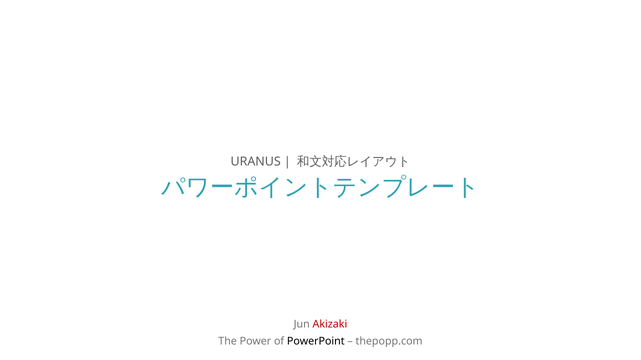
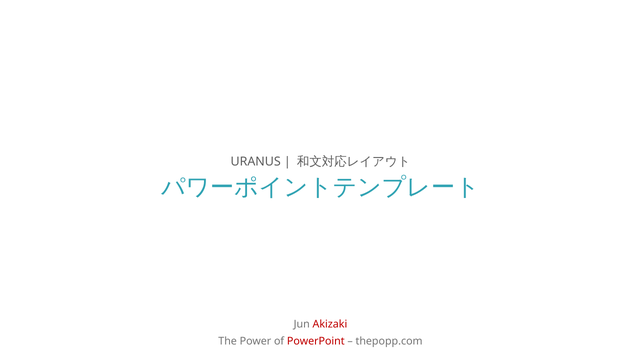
PowerPoint colour: black -> red (316, 341)
